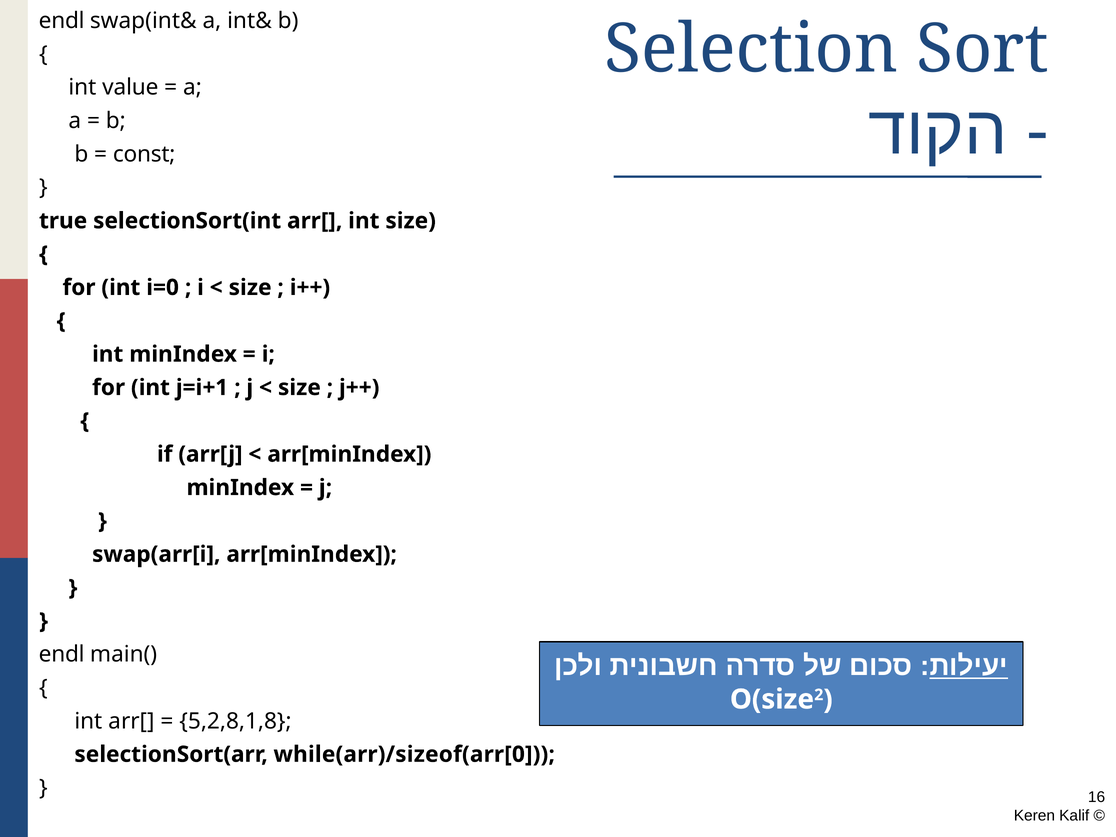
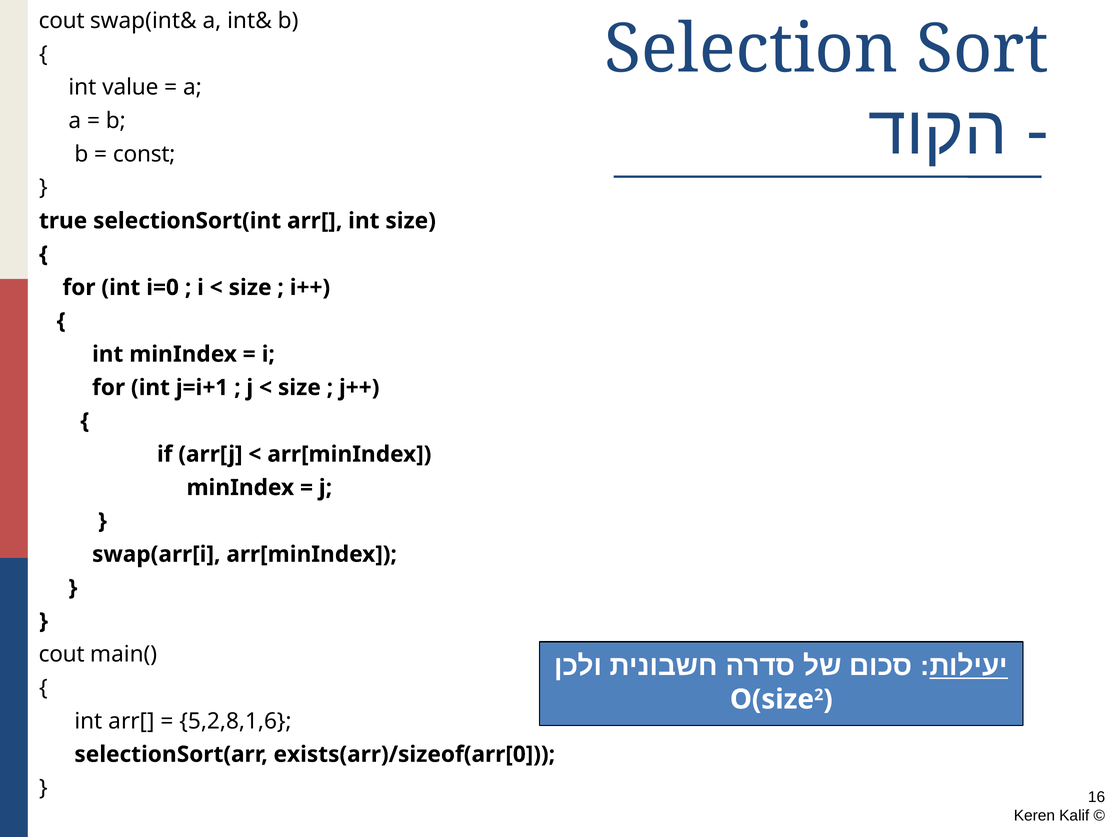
endl: endl -> cout (62, 21)
endl: endl -> cout (62, 654)
5,2,8,1,8: 5,2,8,1,8 -> 5,2,8,1,6 (236, 721)
while(arr)/sizeof(arr[0: while(arr)/sizeof(arr[0 -> exists(arr)/sizeof(arr[0 (414, 754)
